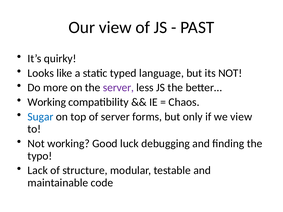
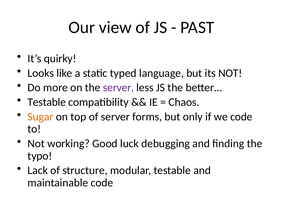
Working: Working -> Testable (47, 102)
Sugar colour: blue -> orange (41, 117)
we view: view -> code (241, 117)
